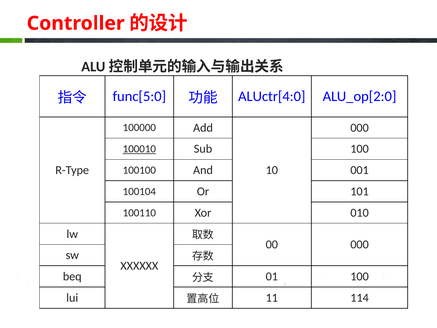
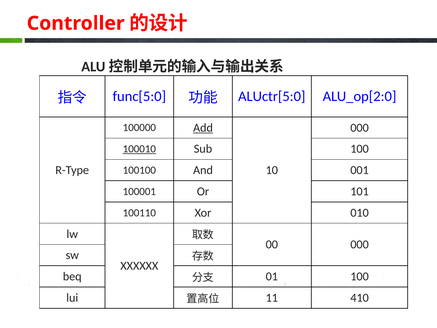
ALUctr[4:0: ALUctr[4:0 -> ALUctr[5:0 (272, 96)
Add underline: none -> present (203, 128)
100104: 100104 -> 100001 (139, 191)
114: 114 -> 410 (360, 298)
